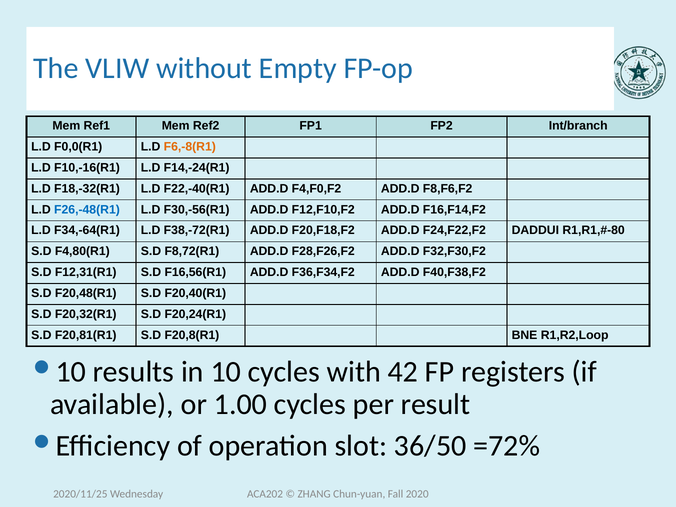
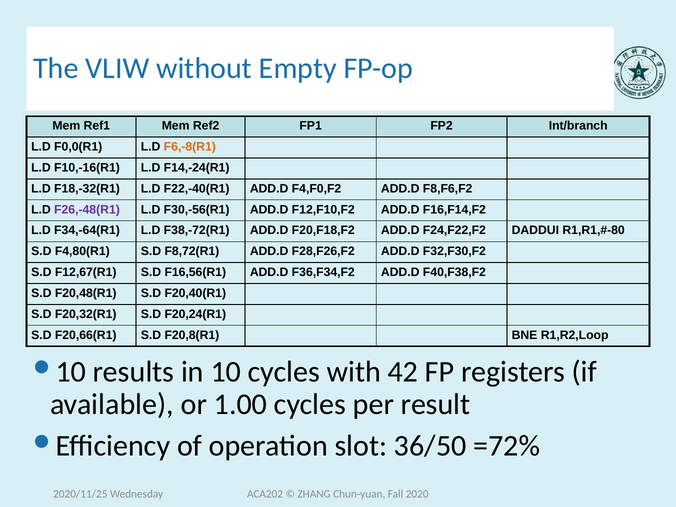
F26,-48(R1 colour: blue -> purple (87, 210)
F12,31(R1: F12,31(R1 -> F12,67(R1 (86, 272)
F20,81(R1: F20,81(R1 -> F20,66(R1 (86, 335)
